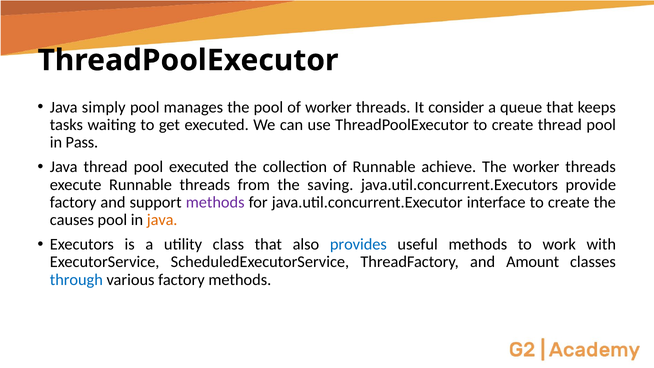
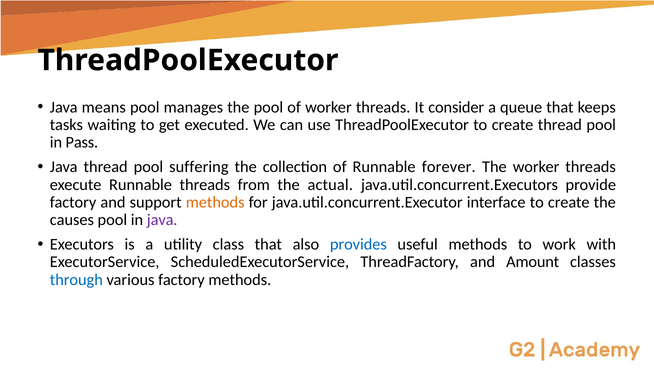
simply: simply -> means (104, 107)
pool executed: executed -> suffering (199, 167)
achieve: achieve -> forever (449, 167)
saving: saving -> actual (330, 185)
methods colour: purple -> orange (215, 202)
java colour: orange -> purple (162, 220)
